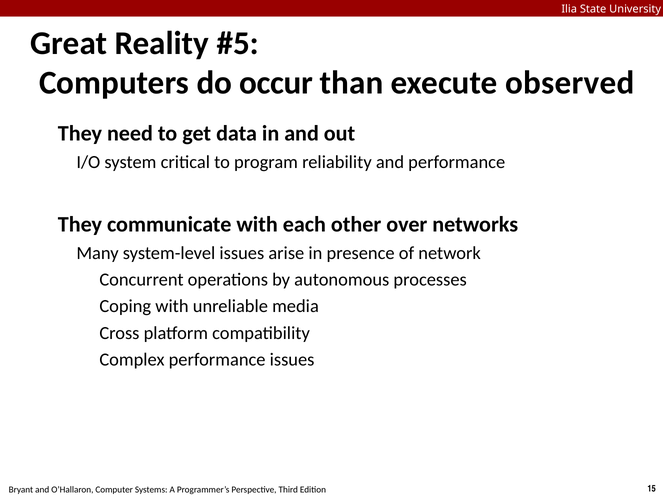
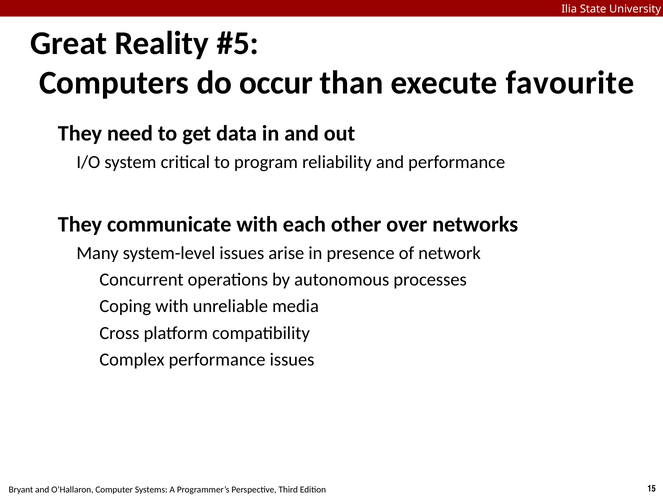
observed: observed -> favourite (570, 83)
